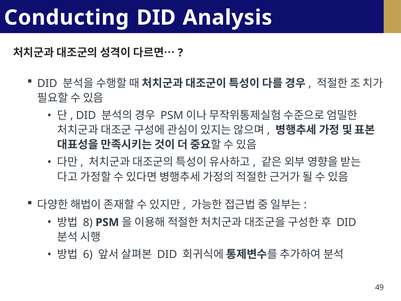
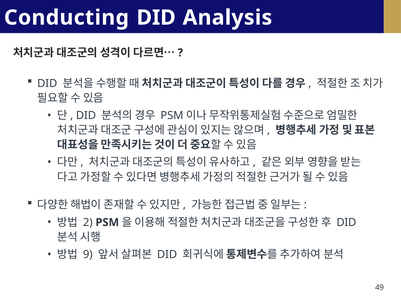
8: 8 -> 2 (88, 222)
6: 6 -> 9 (88, 254)
